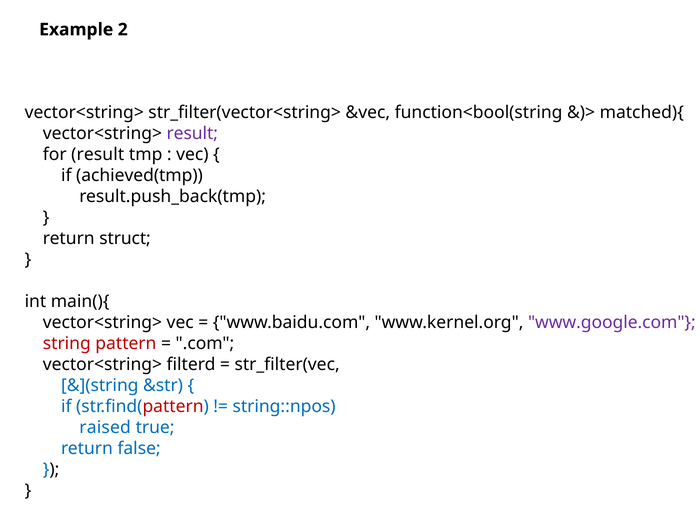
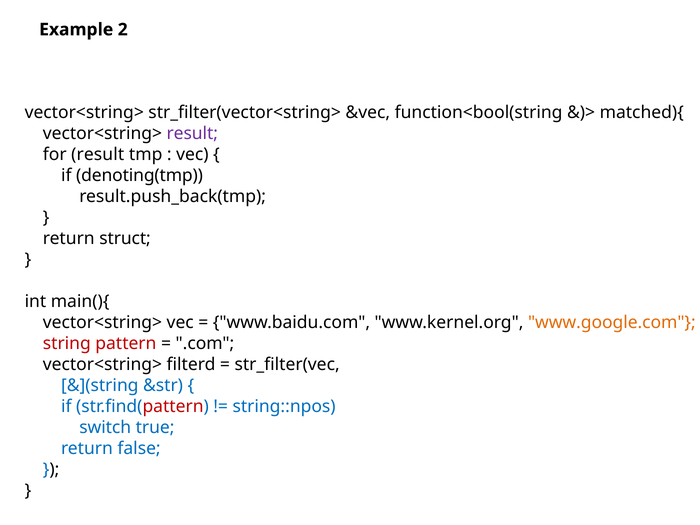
achieved(tmp: achieved(tmp -> denoting(tmp (140, 175)
www.google.com colour: purple -> orange (612, 322)
raised: raised -> switch (105, 427)
